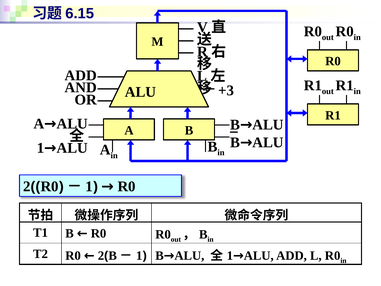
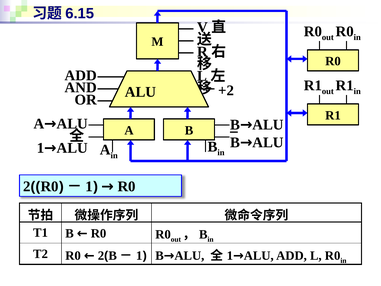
+3: +3 -> +2 (226, 90)
